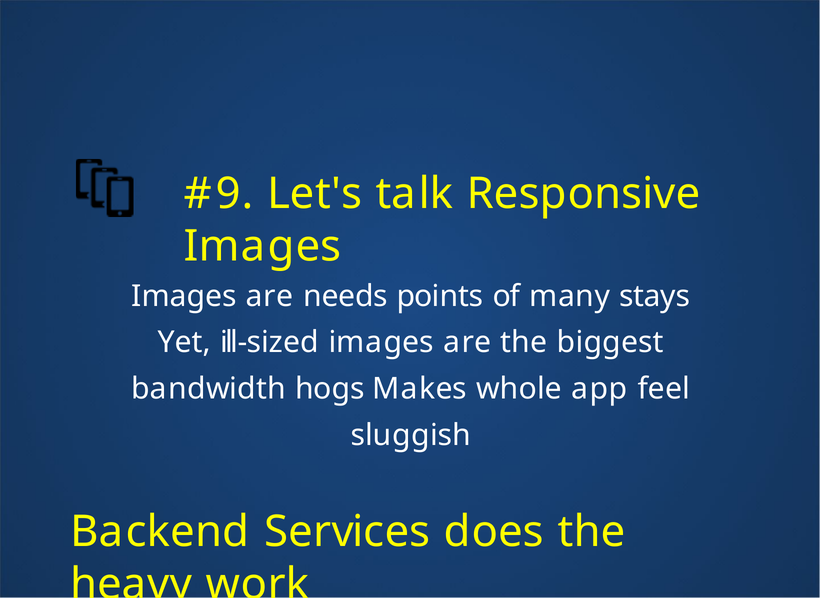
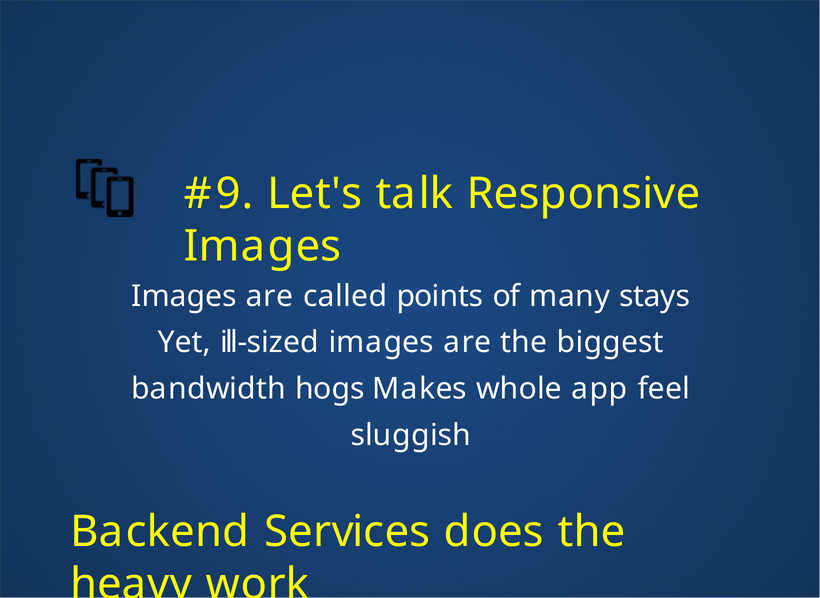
needs: needs -> called (345, 296)
